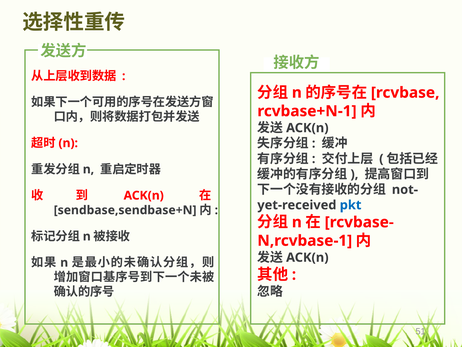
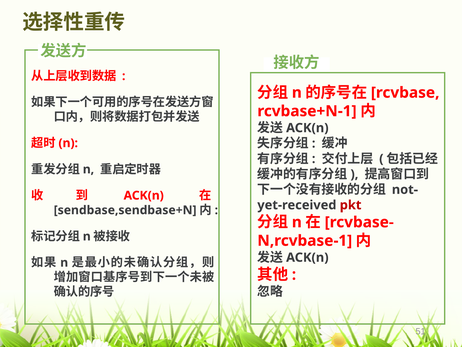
pkt colour: blue -> red (351, 205)
